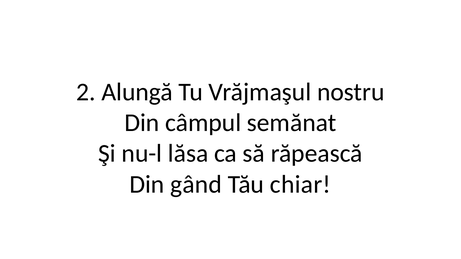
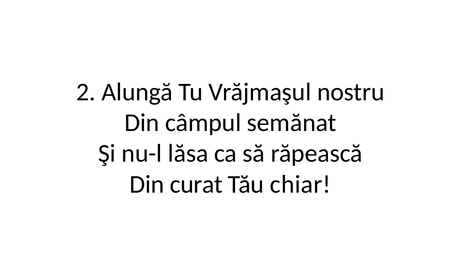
gând: gând -> curat (196, 184)
